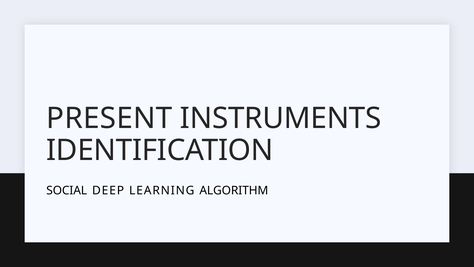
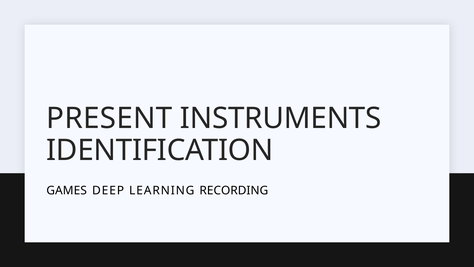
SOCIAL: SOCIAL -> GAMES (67, 190)
ALGORITHM: ALGORITHM -> RECORDING (234, 190)
